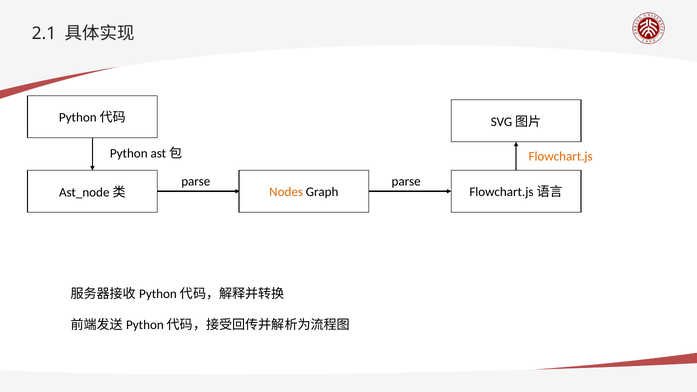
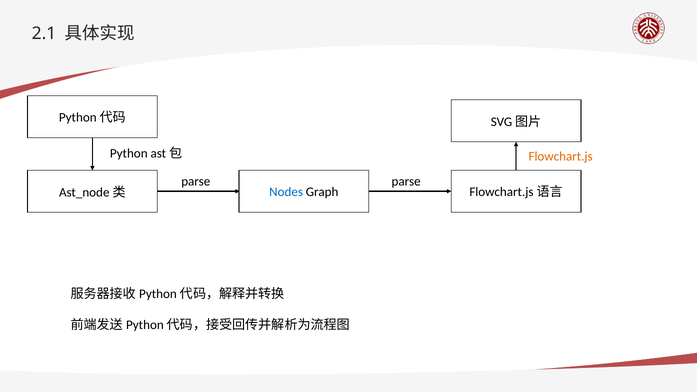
Nodes colour: orange -> blue (286, 192)
